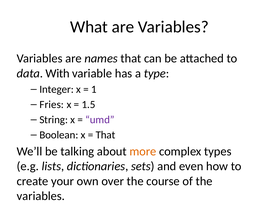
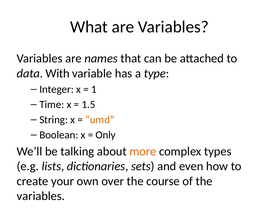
Fries: Fries -> Time (52, 105)
umd colour: purple -> orange (100, 120)
That: That -> Only (106, 135)
